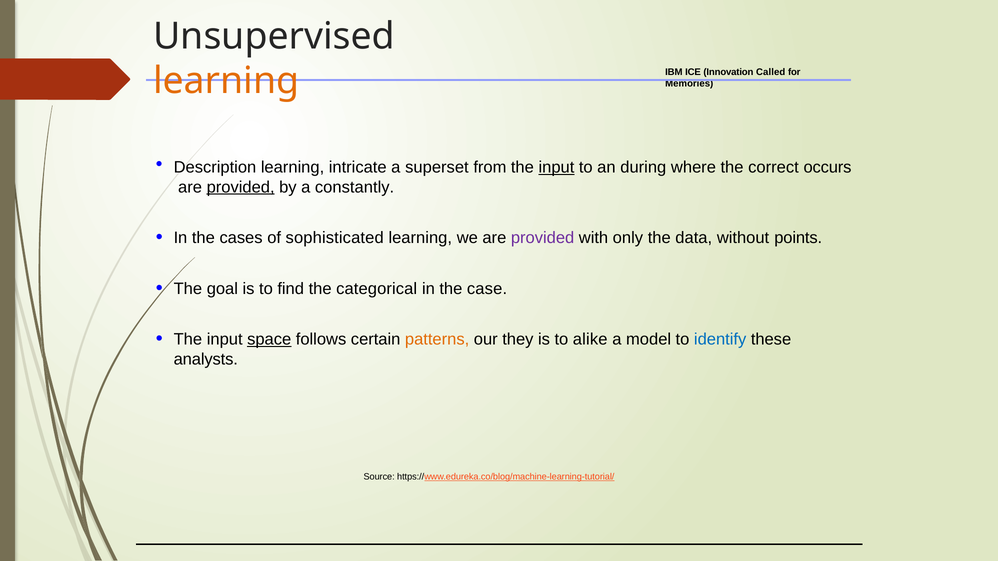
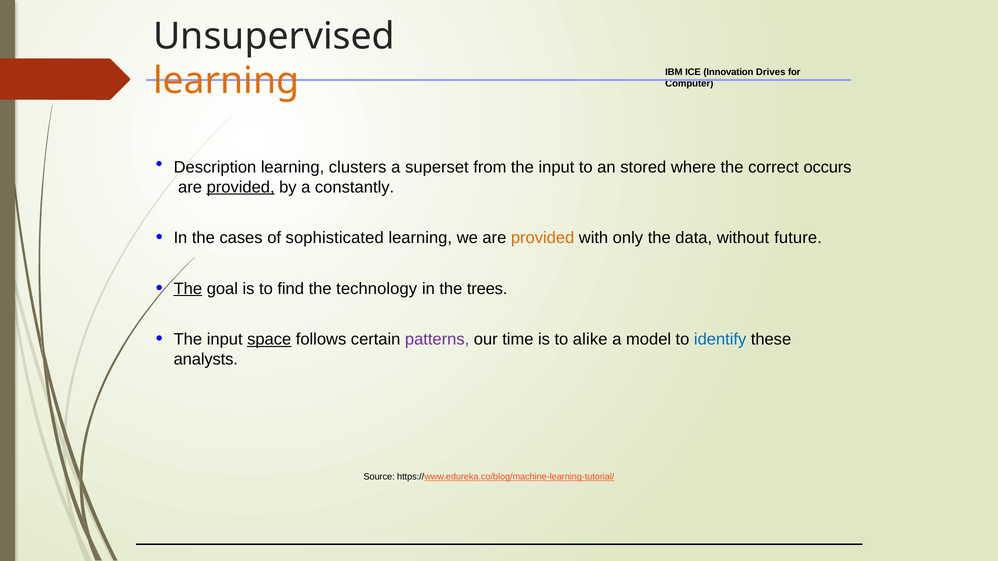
Called: Called -> Drives (771, 72)
Memories: Memories -> Computer (689, 84)
intricate: intricate -> clusters (358, 167)
input underline: present -> none (556, 167)
during: during -> stored (643, 167)
provided colour: purple -> orange (543, 238)
points: points -> future (798, 238)
The underline: none -> present (188, 289)
categorical: categorical -> technology (377, 289)
case: case -> trees (487, 289)
patterns colour: orange -> purple (437, 340)
they: they -> time (518, 340)
